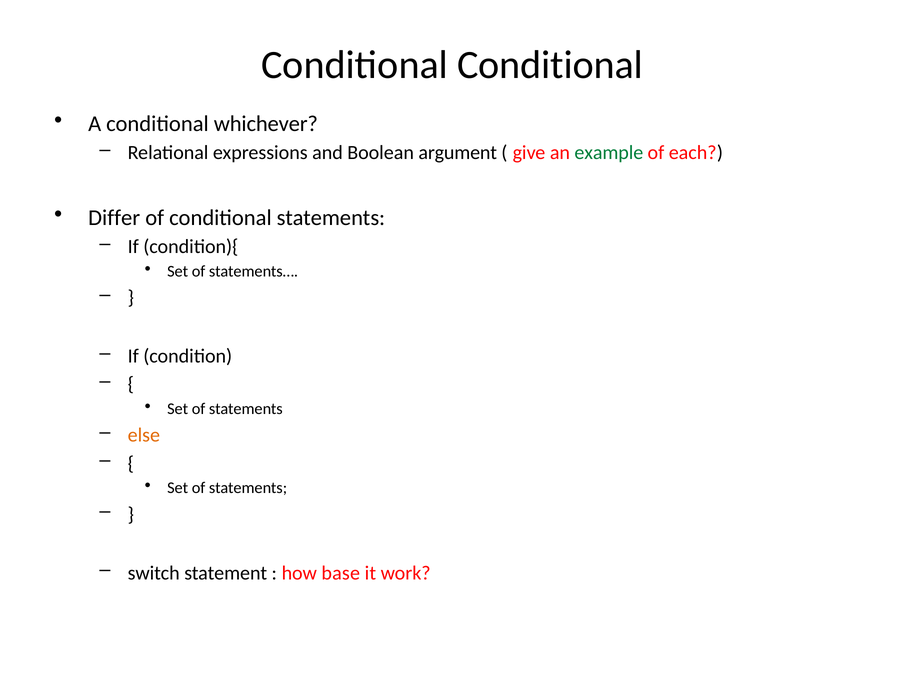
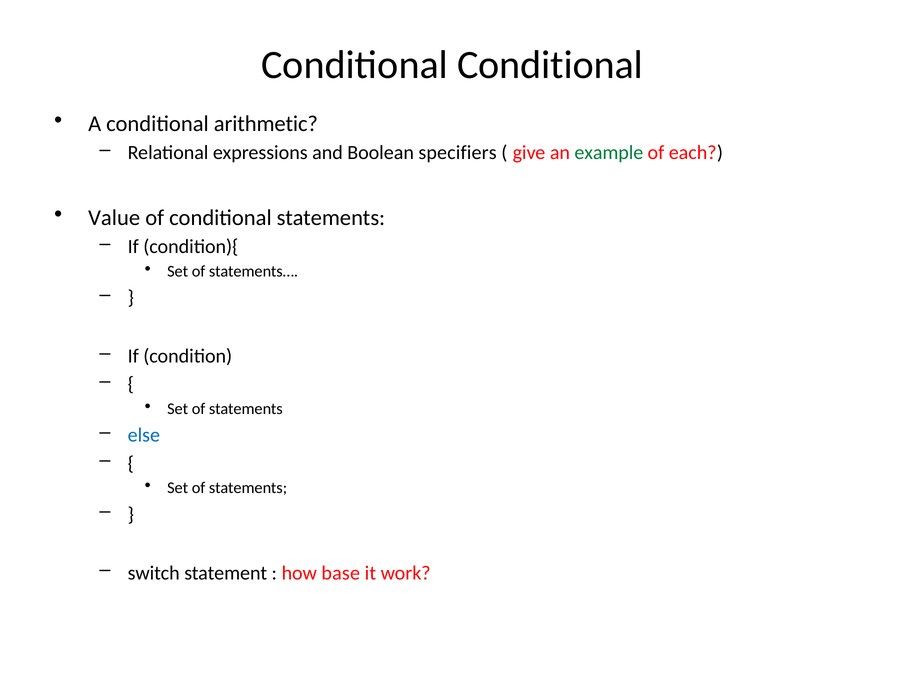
whichever: whichever -> arithmetic (266, 124)
argument: argument -> specifiers (458, 153)
Differ: Differ -> Value (114, 218)
else colour: orange -> blue (144, 435)
